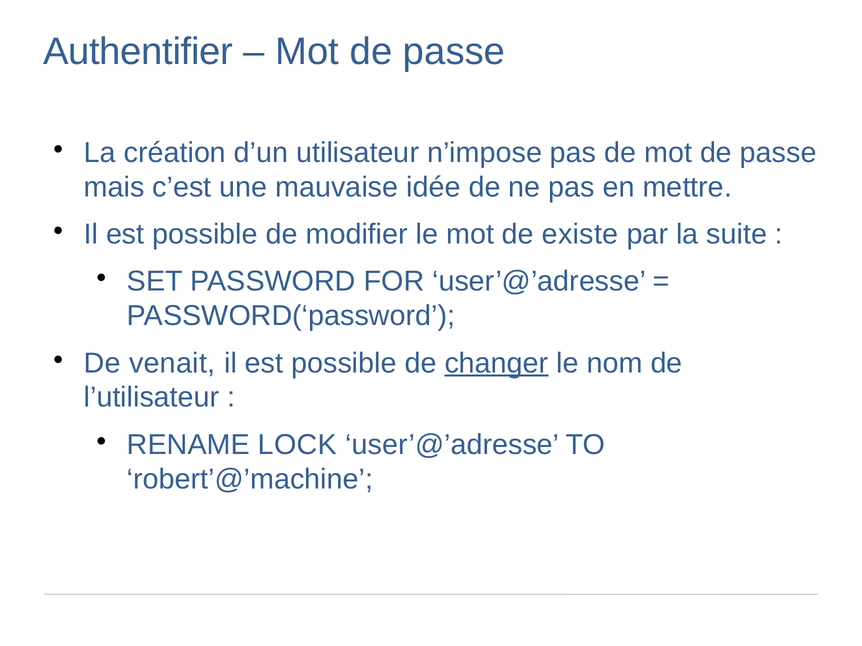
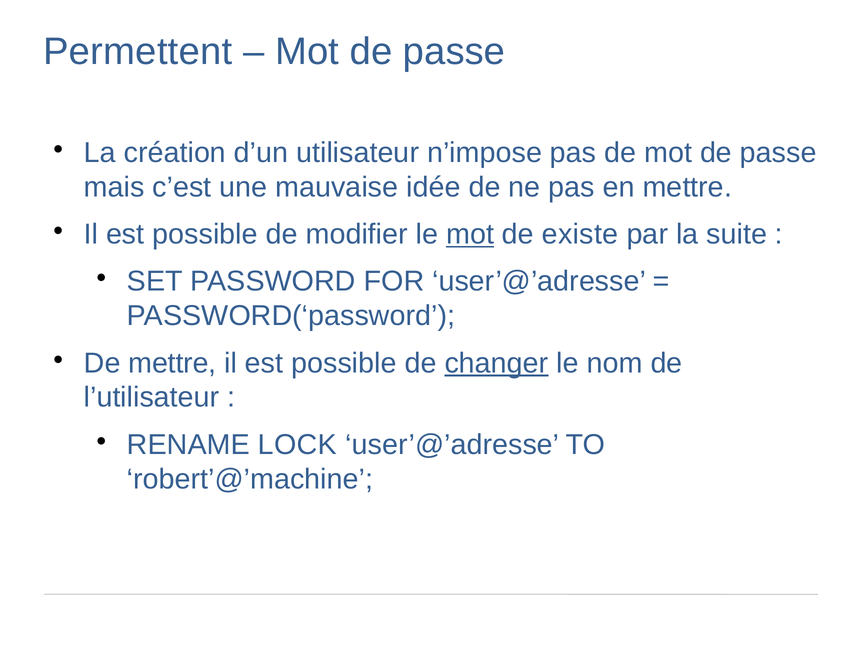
Authentifier: Authentifier -> Permettent (138, 52)
mot underline: none -> present (470, 235)
De venait: venait -> mettre (172, 363)
